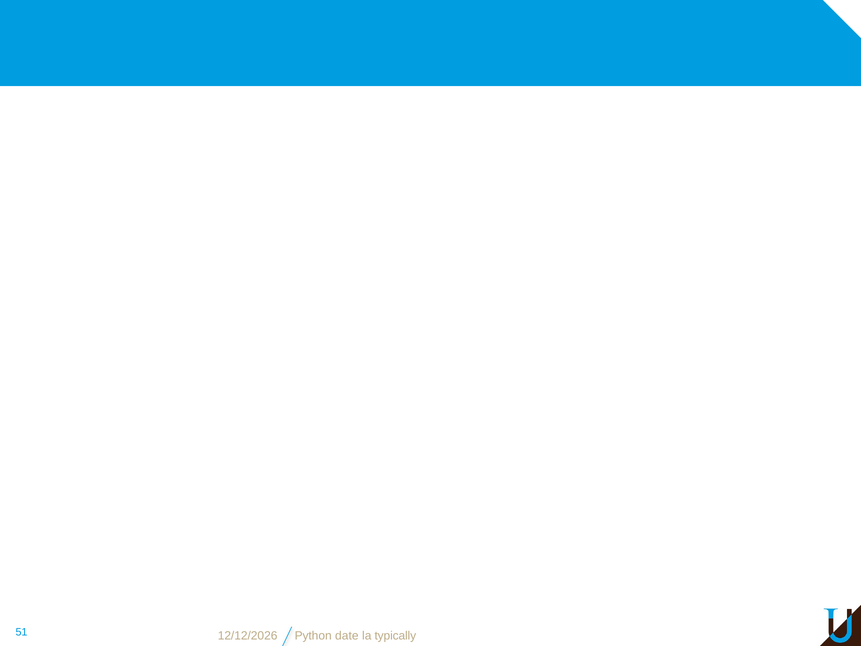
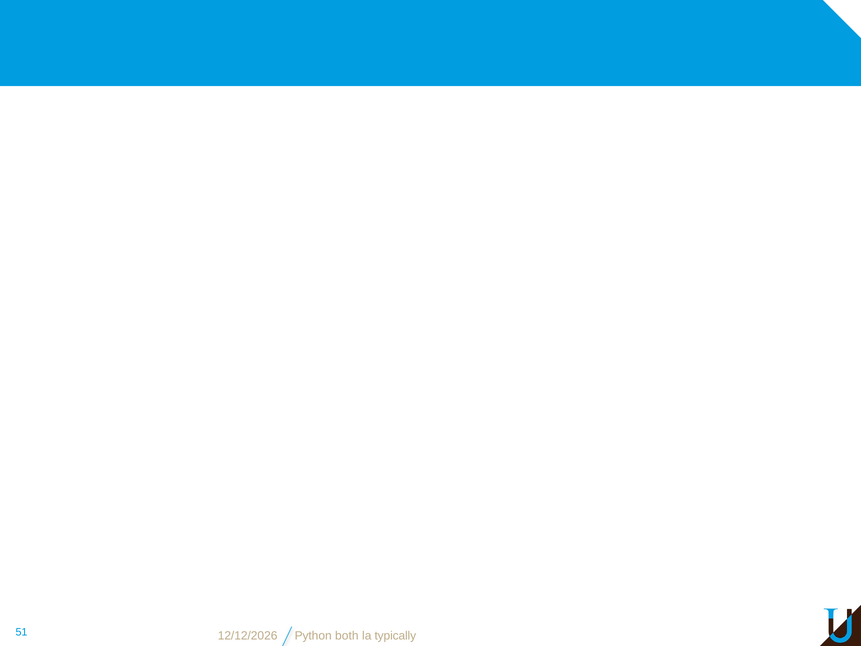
date: date -> both (347, 635)
